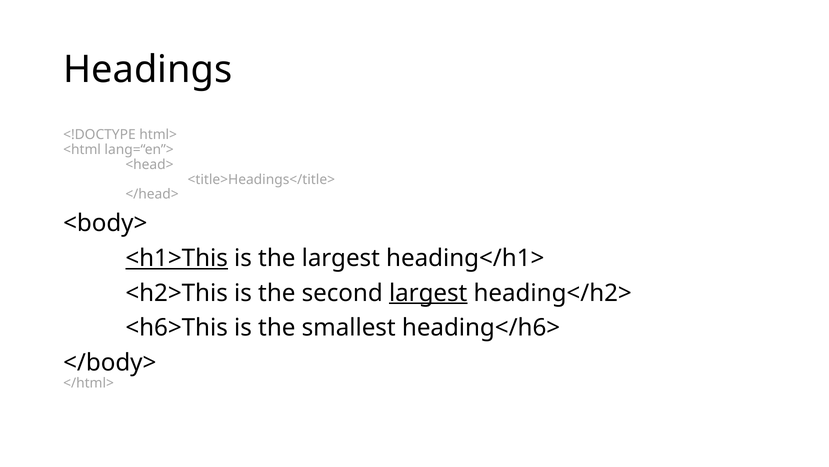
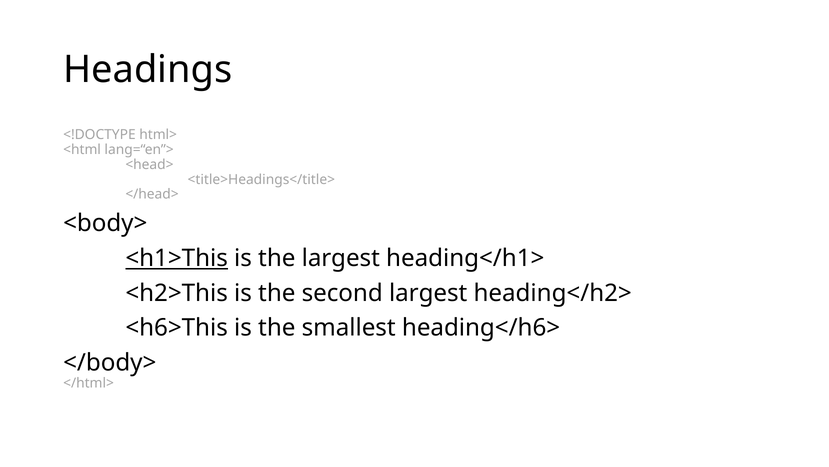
largest underline: present -> none (428, 293)
